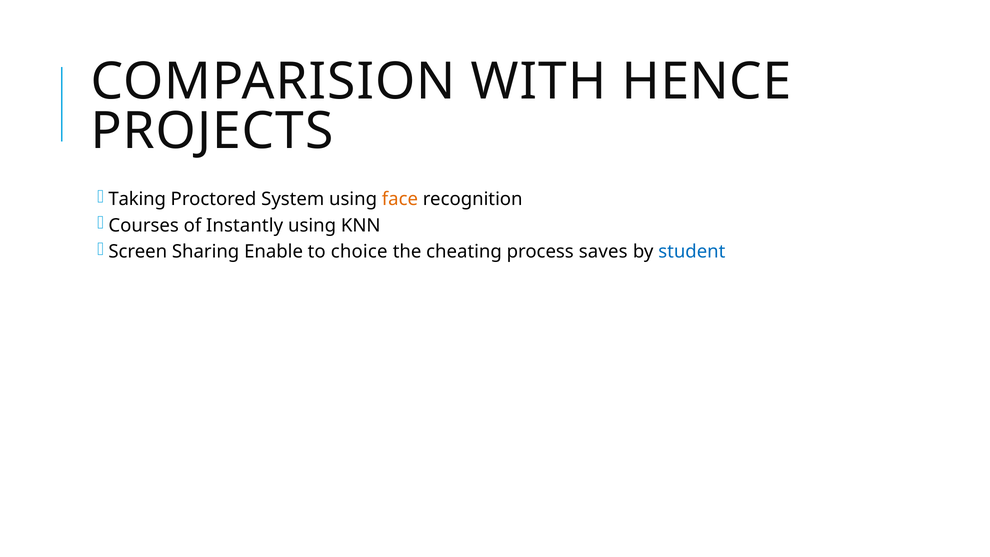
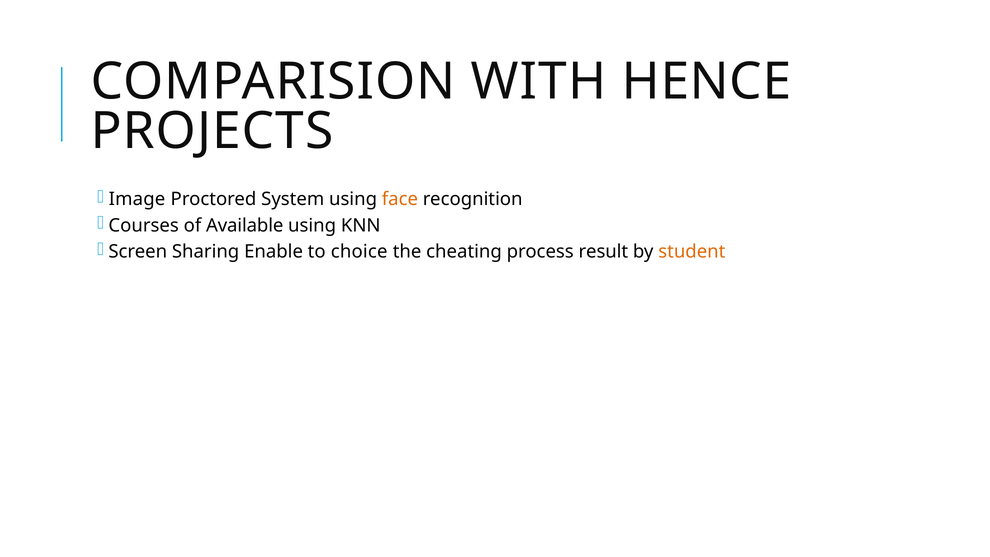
Taking: Taking -> Image (137, 199)
Instantly: Instantly -> Available (245, 226)
saves: saves -> result (603, 252)
student colour: blue -> orange (692, 252)
